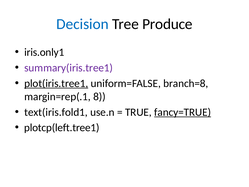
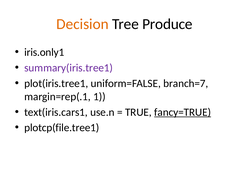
Decision colour: blue -> orange (83, 24)
plot(iris.tree1 underline: present -> none (56, 83)
branch=8: branch=8 -> branch=7 (186, 83)
8: 8 -> 1 (99, 97)
text(iris.fold1: text(iris.fold1 -> text(iris.cars1 (56, 112)
plotcp(left.tree1: plotcp(left.tree1 -> plotcp(file.tree1 (62, 128)
